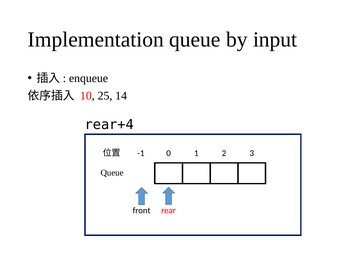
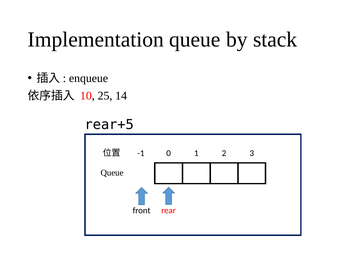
input: input -> stack (275, 39)
rear+4: rear+4 -> rear+5 (109, 125)
